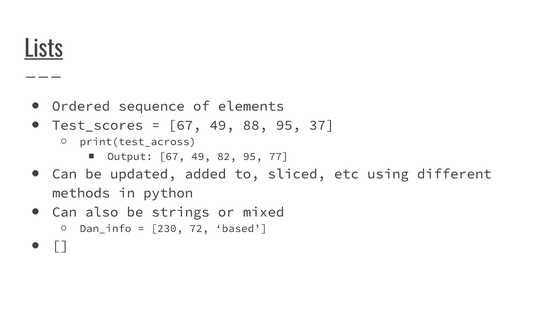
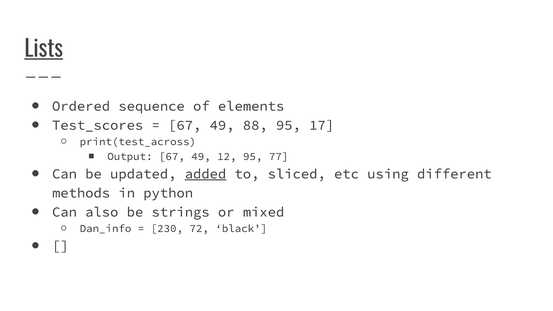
37: 37 -> 17 (322, 125)
82: 82 -> 12 (227, 156)
added underline: none -> present (205, 174)
based: based -> black (241, 228)
